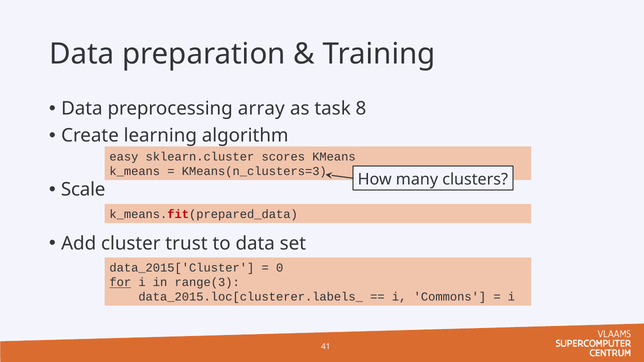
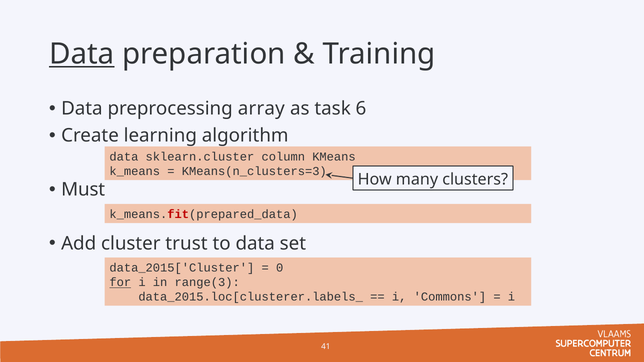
Data underline: none -> present (82, 54)
8: 8 -> 6 (361, 109)
easy: easy -> data (124, 157)
scores: scores -> column (283, 157)
Scale: Scale -> Must (83, 190)
